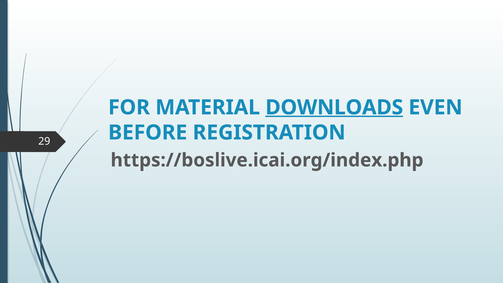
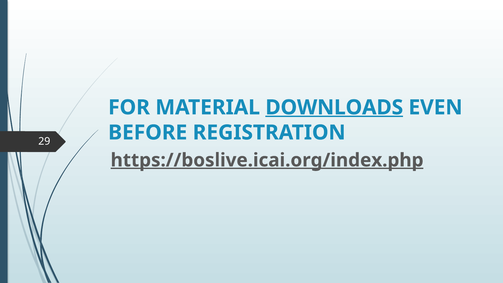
https://boslive.icai.org/index.php underline: none -> present (267, 160)
